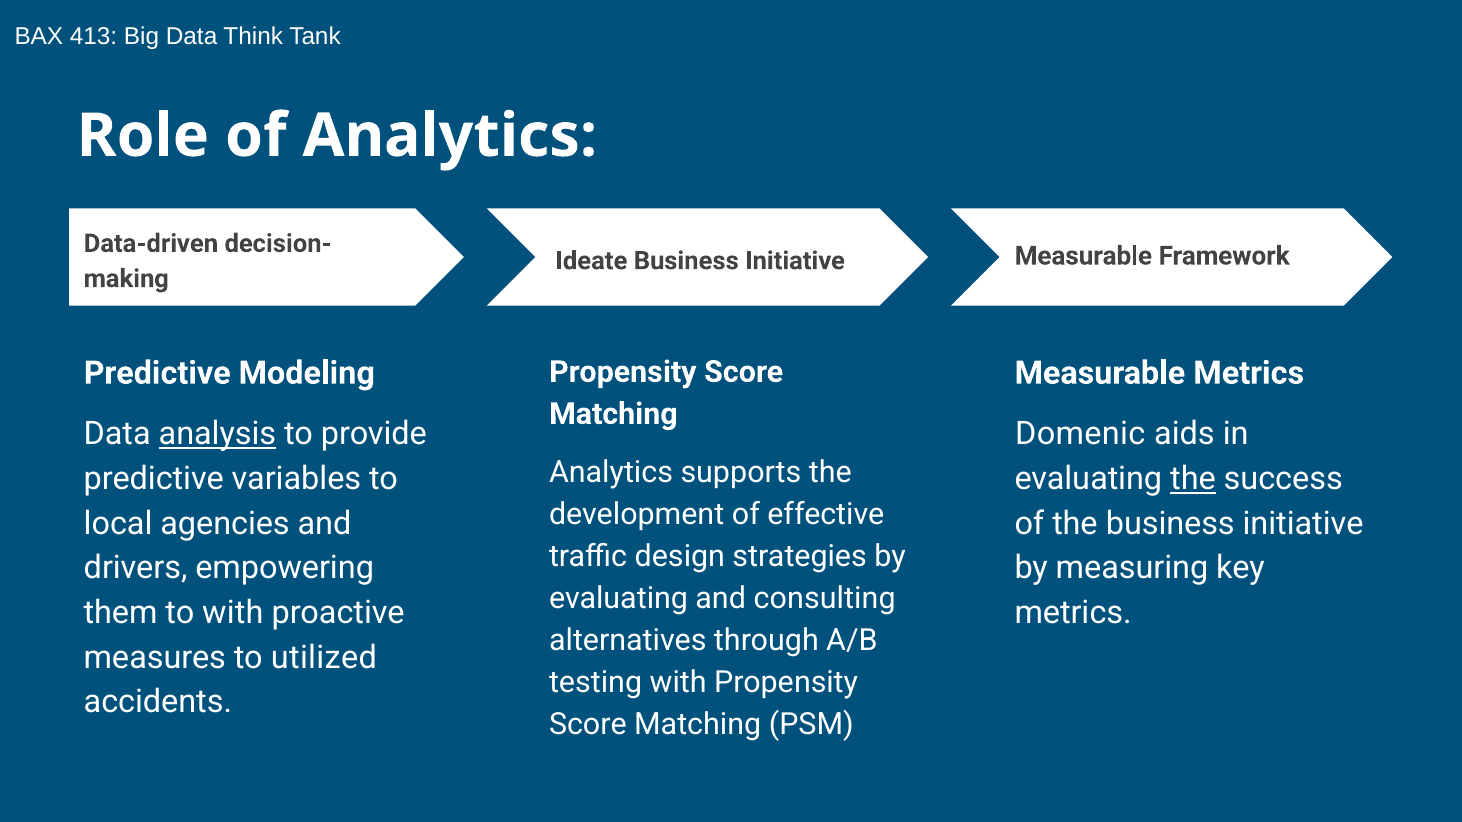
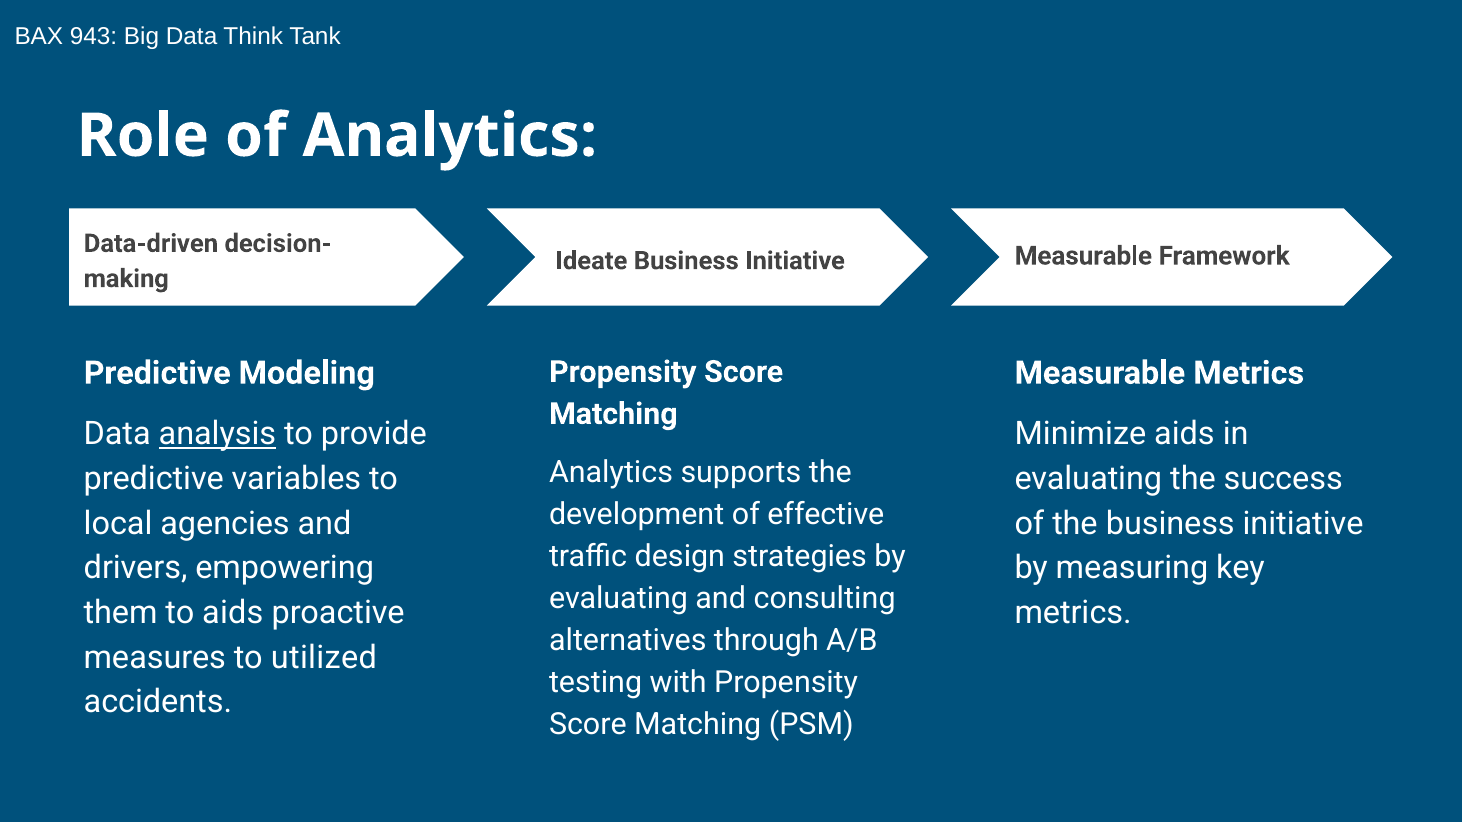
413: 413 -> 943 (93, 37)
Domenic: Domenic -> Minimize (1080, 434)
the underline: present -> none (1193, 479)
to with: with -> aids (233, 613)
